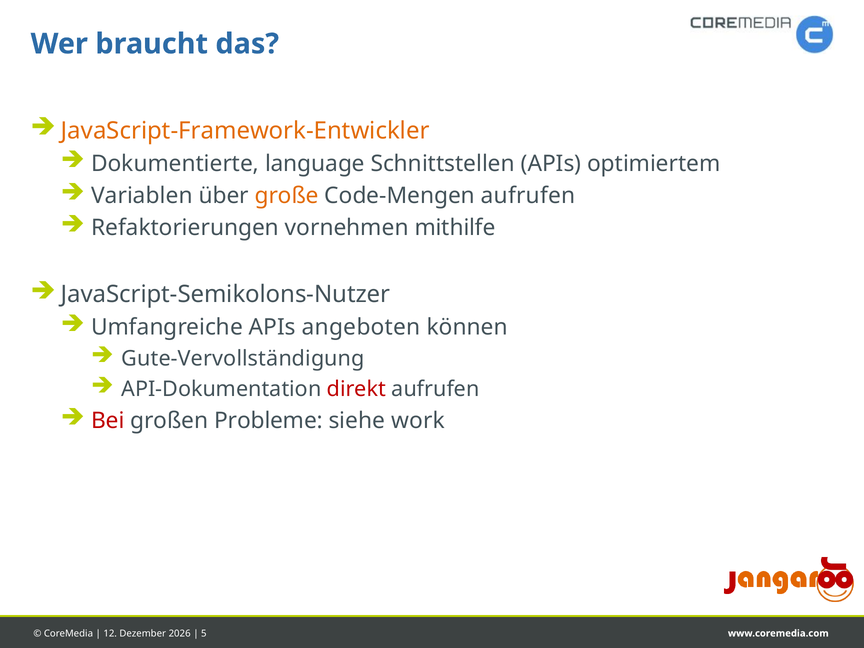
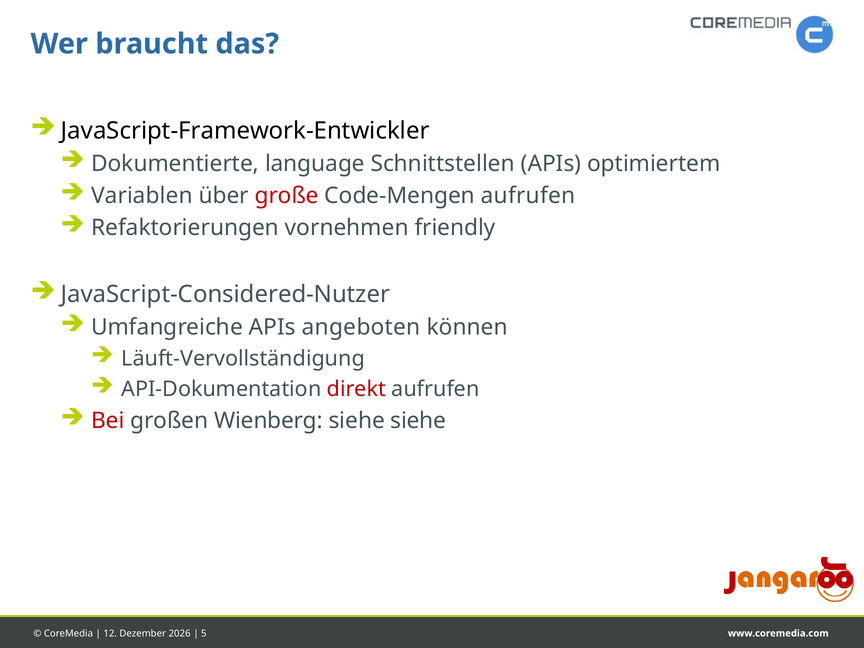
JavaScript-Framework-Entwickler colour: orange -> black (245, 131)
große colour: orange -> red (287, 196)
mithilfe: mithilfe -> friendly (455, 228)
JavaScript-Semikolons-Nutzer: JavaScript-Semikolons-Nutzer -> JavaScript-Considered-Nutzer (225, 294)
Gute-Vervollständigung: Gute-Vervollständigung -> Läuft-Vervollständigung (243, 359)
Probleme: Probleme -> Wienberg (269, 421)
siehe work: work -> siehe (418, 421)
